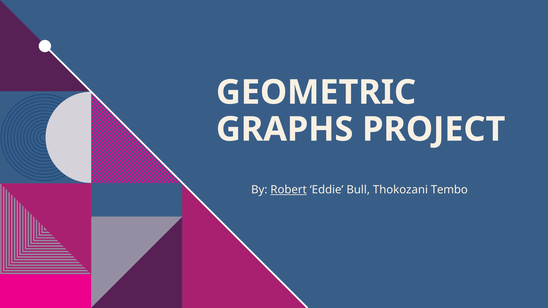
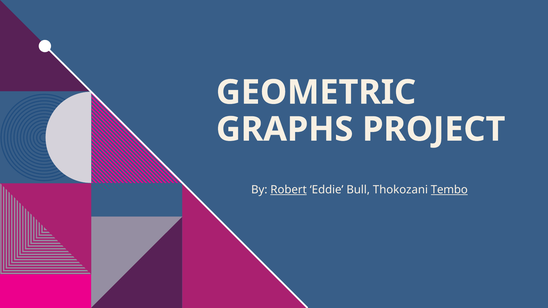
Tembo underline: none -> present (449, 190)
